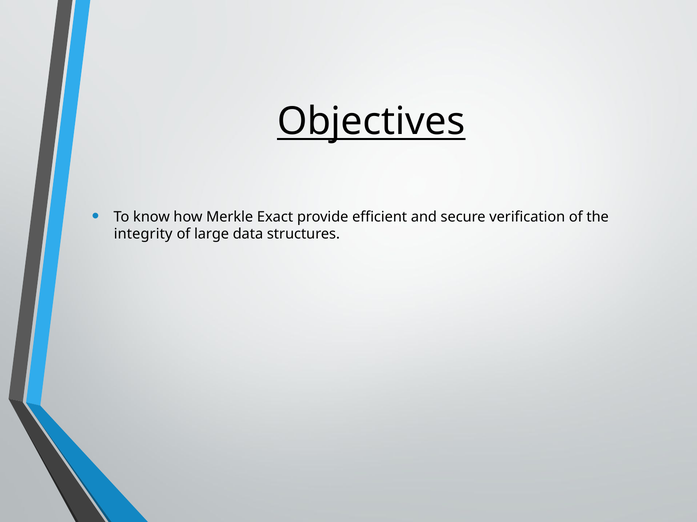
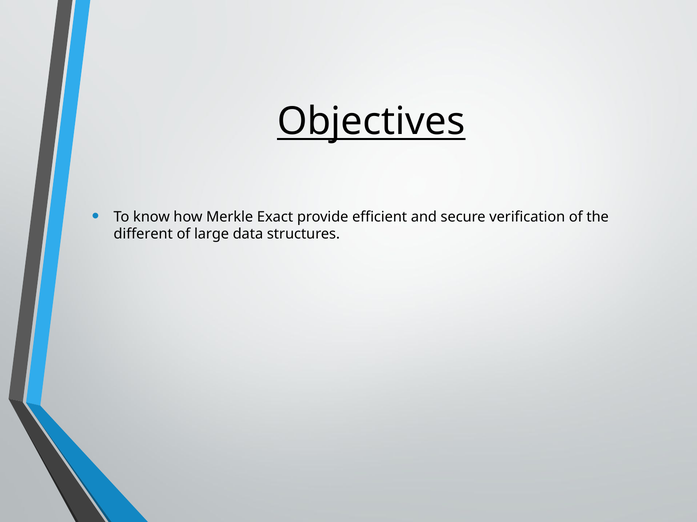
integrity: integrity -> different (143, 234)
